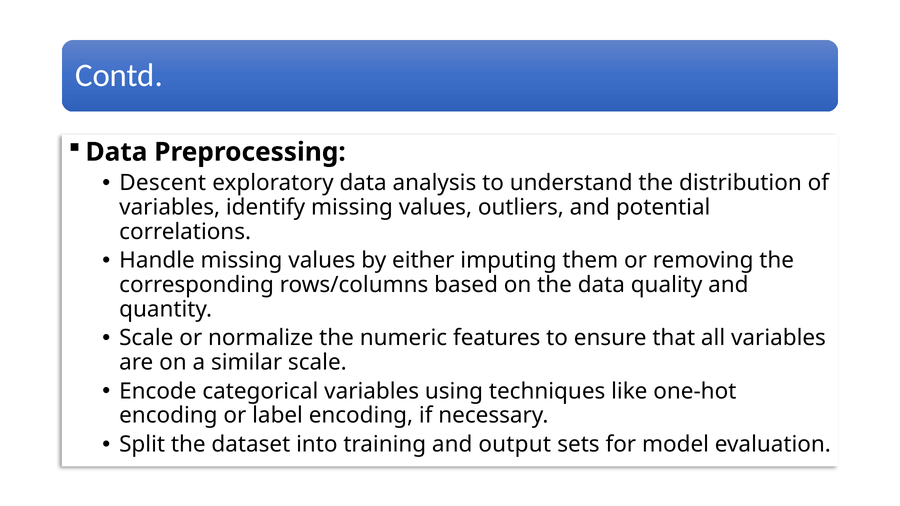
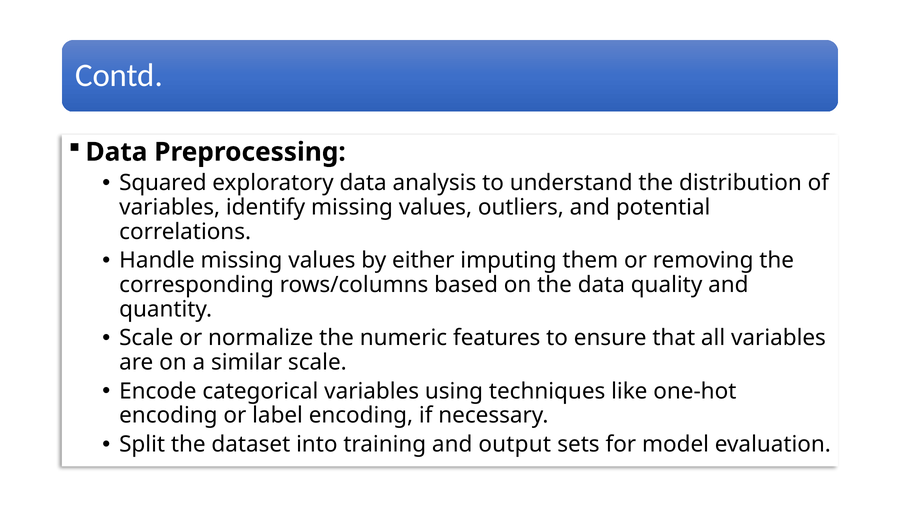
Descent: Descent -> Squared (163, 183)
